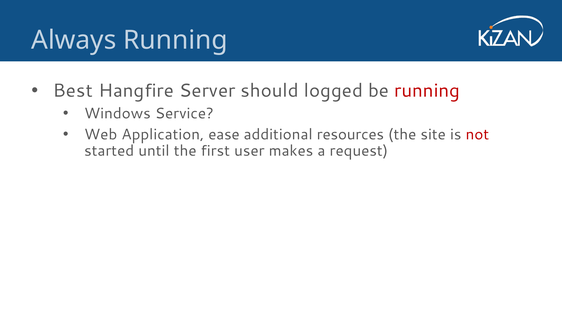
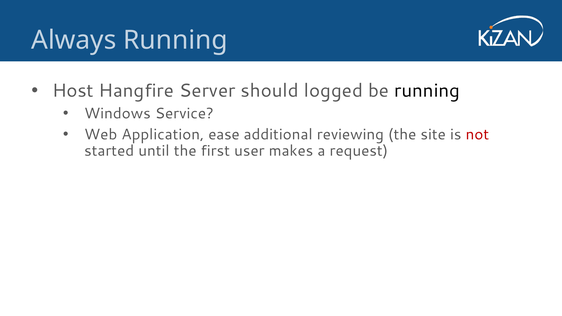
Best: Best -> Host (73, 91)
running colour: red -> black (427, 91)
resources: resources -> reviewing (350, 134)
